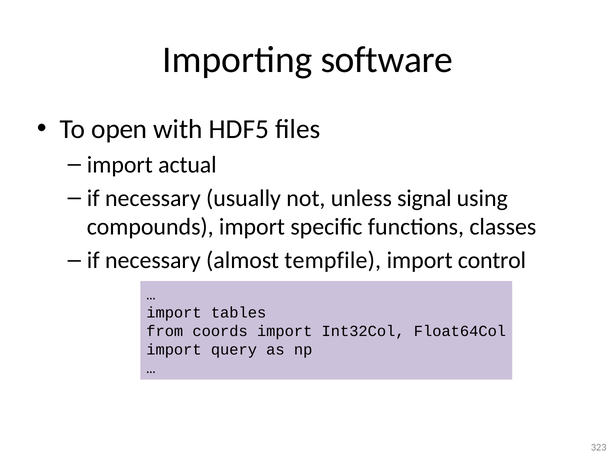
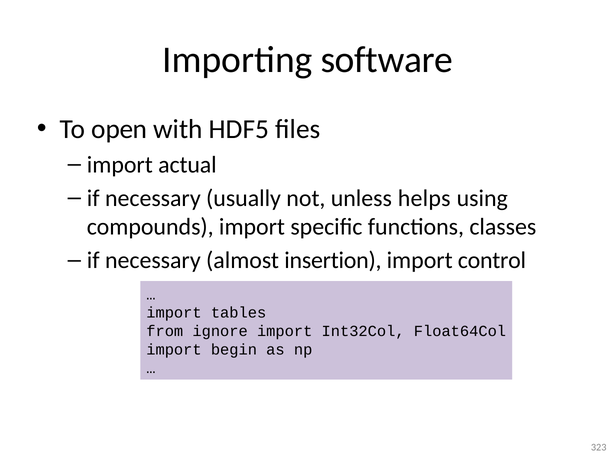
signal: signal -> helps (424, 198)
tempfile: tempfile -> insertion (333, 260)
coords: coords -> ignore (220, 331)
query: query -> begin (234, 349)
